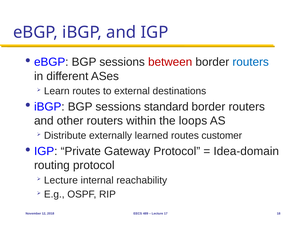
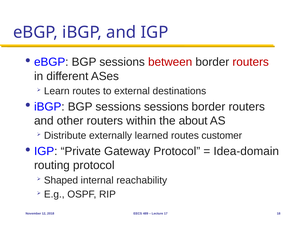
routers colour: blue -> red (251, 62)
sessions standard: standard -> sessions (166, 107)
loops: loops -> about (193, 121)
Lecture: Lecture -> Shaped (61, 180)
